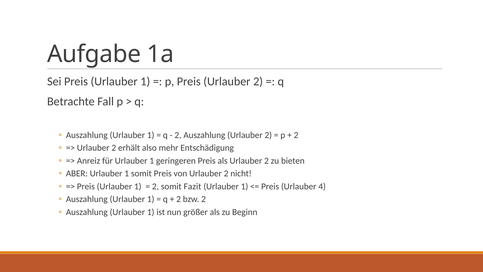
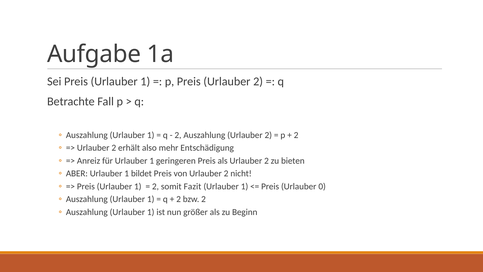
1 somit: somit -> bildet (141, 173)
4: 4 -> 0 (322, 186)
